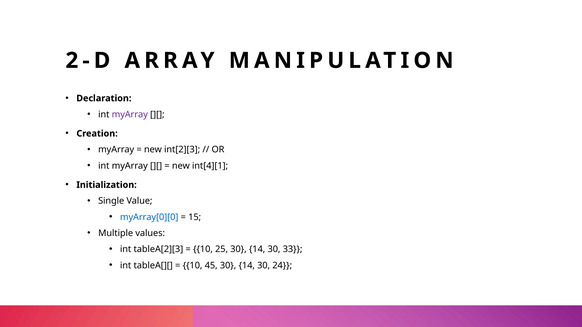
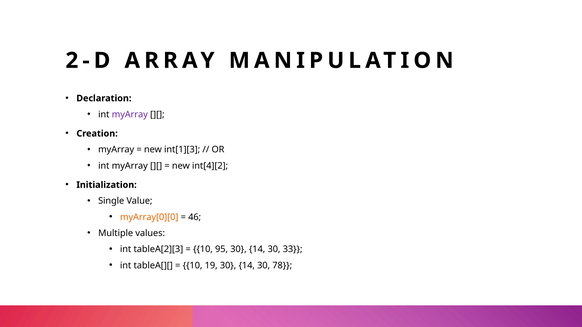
int[2][3: int[2][3 -> int[1][3 (182, 150)
int[4][1: int[4][1 -> int[4][2 (210, 166)
myArray[0][0 colour: blue -> orange (149, 217)
15: 15 -> 46 (195, 217)
25: 25 -> 95 (222, 250)
45: 45 -> 19 (211, 266)
24: 24 -> 78 (282, 266)
